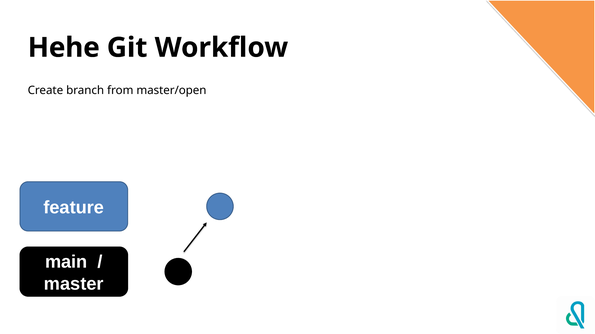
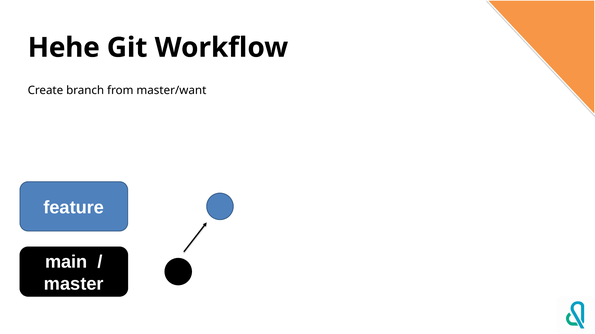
master/open: master/open -> master/want (171, 90)
